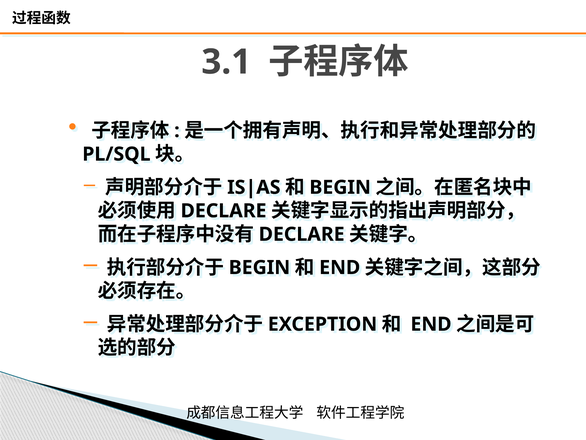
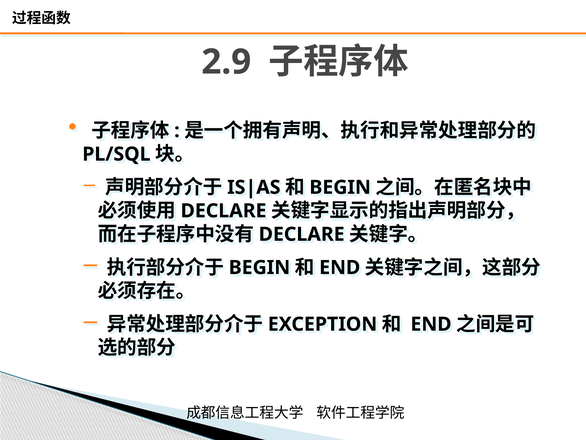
3.1: 3.1 -> 2.9 (226, 62)
